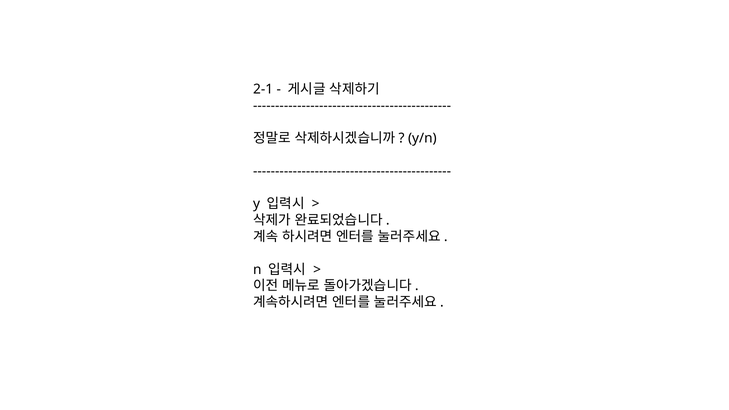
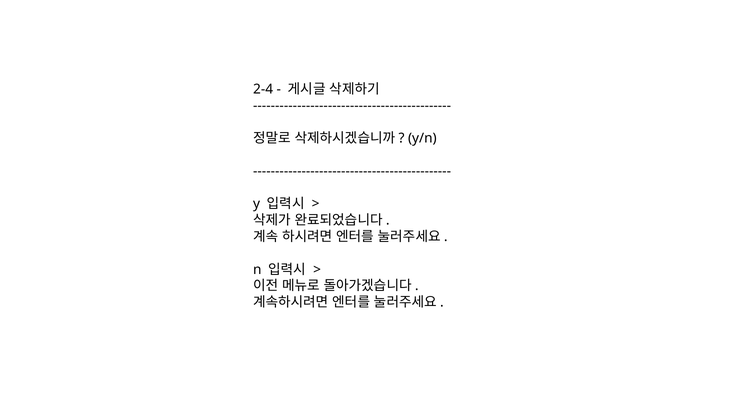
2-1: 2-1 -> 2-4 (263, 89)
